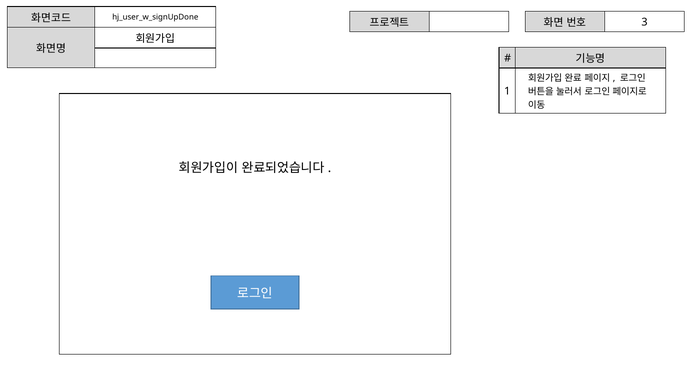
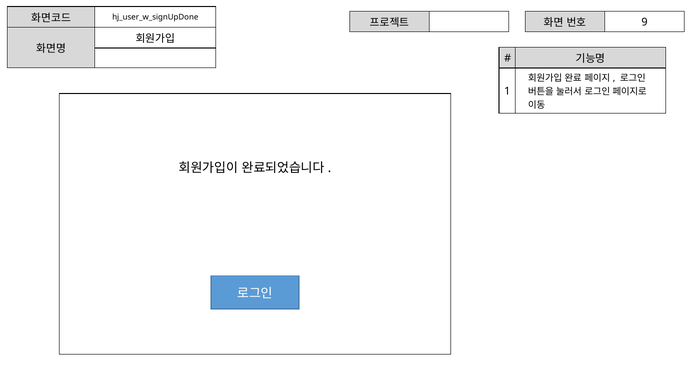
3: 3 -> 9 (644, 22)
